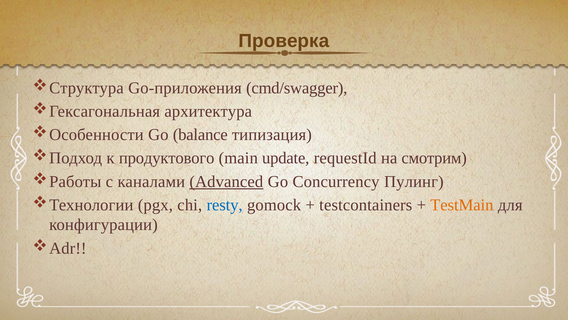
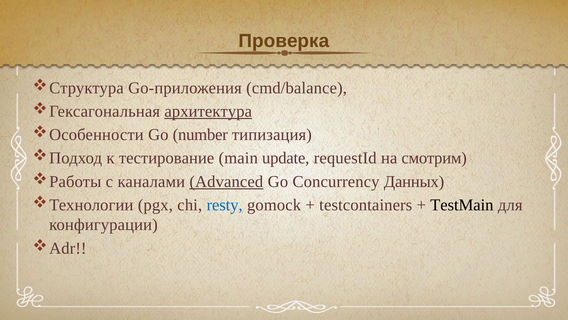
cmd/swagger: cmd/swagger -> cmd/balance (297, 88)
архитектура underline: none -> present (208, 111)
balance: balance -> number (200, 135)
продуктового: продуктового -> тестирование (167, 158)
Пулинг: Пулинг -> Данных (414, 181)
TestMain colour: orange -> black (462, 205)
